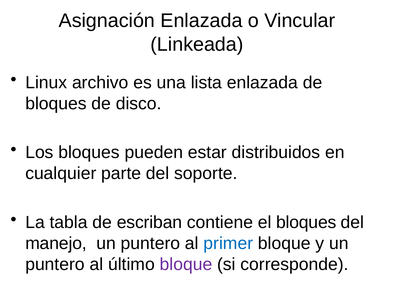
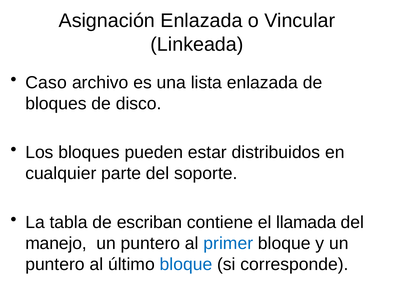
Linux: Linux -> Caso (46, 83)
el bloques: bloques -> llamada (306, 223)
bloque colour: purple -> blue (186, 265)
